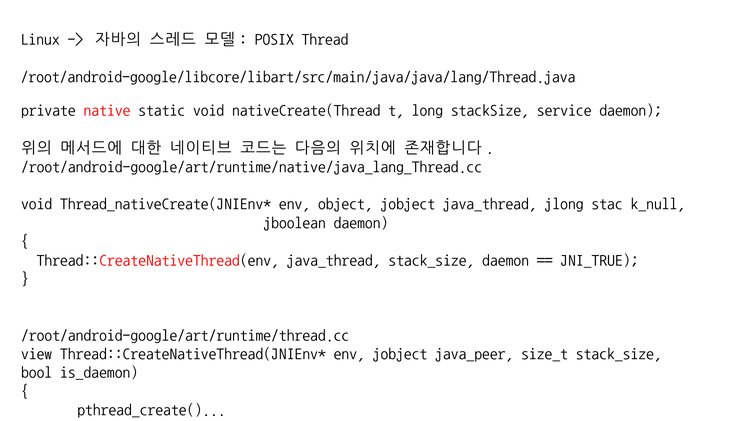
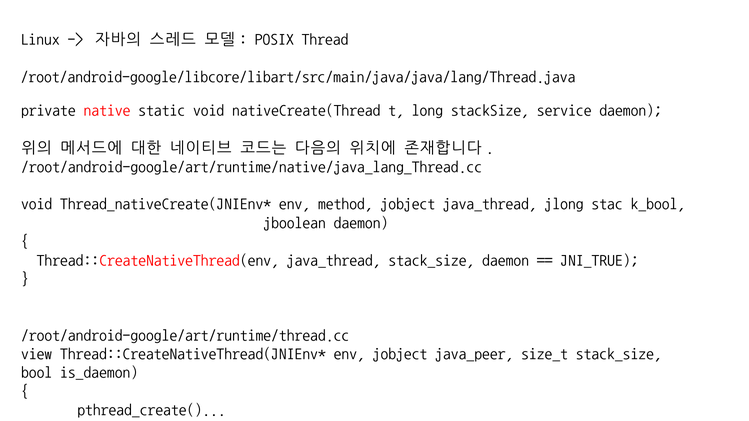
object: object -> method (345, 204)
k_null: k_null -> k_bool (658, 204)
